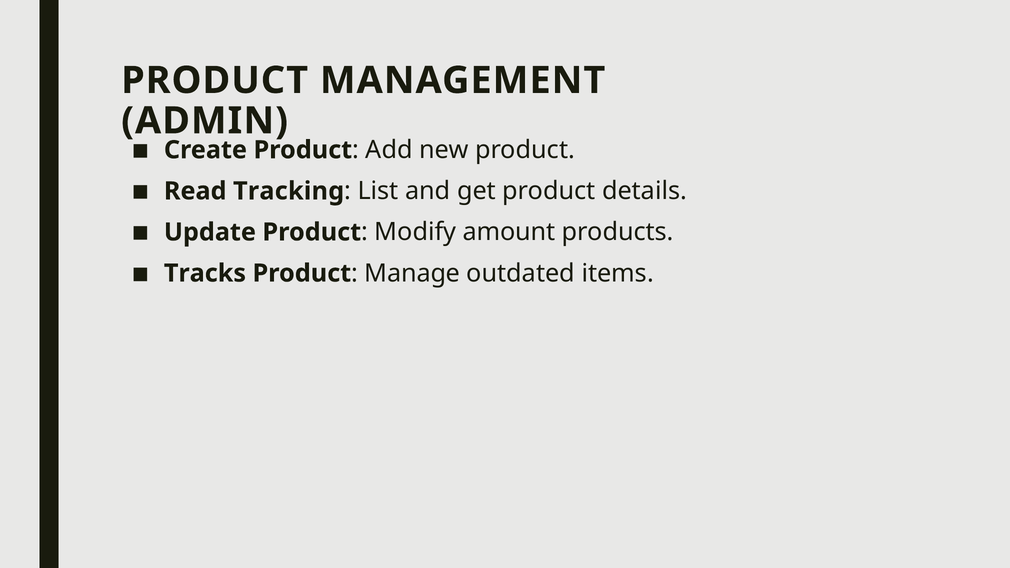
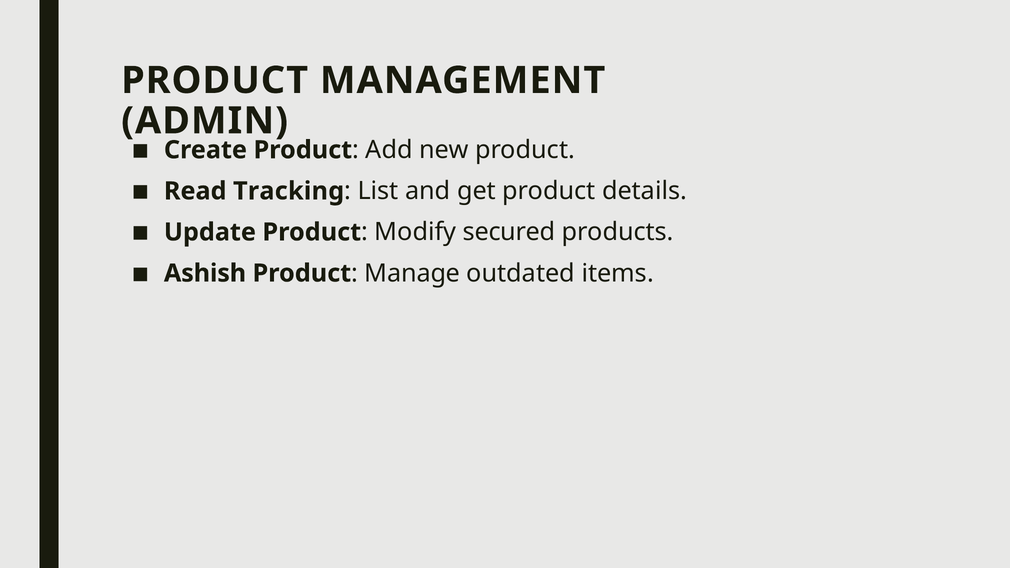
amount: amount -> secured (509, 232)
Tracks: Tracks -> Ashish (205, 273)
